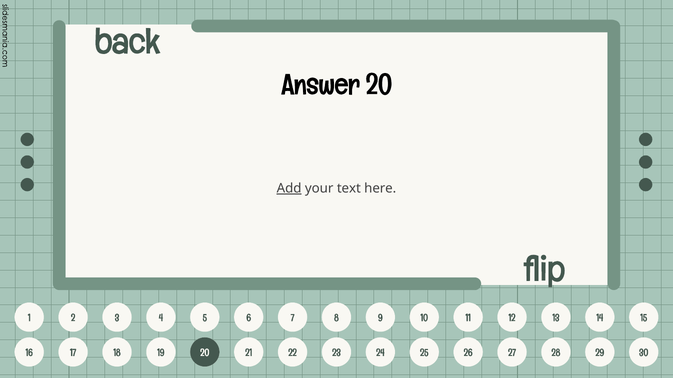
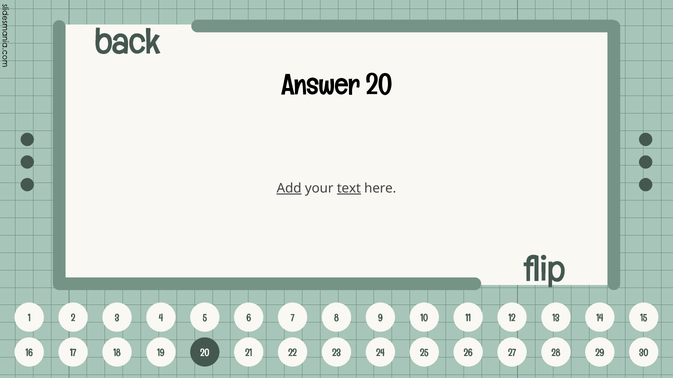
text underline: none -> present (349, 188)
